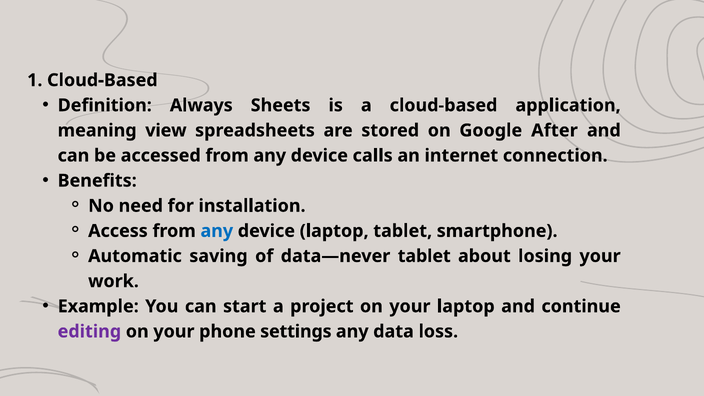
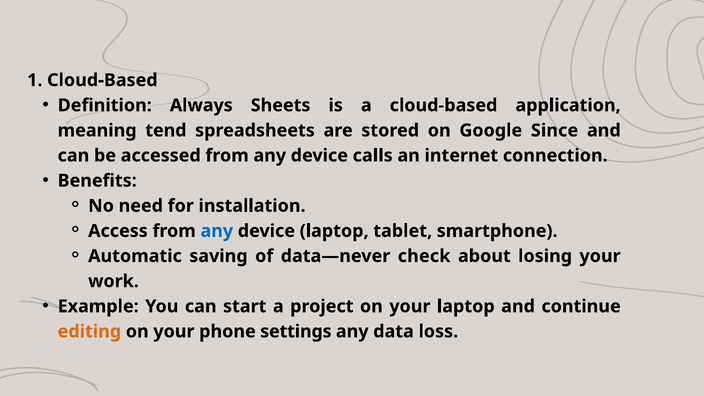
view: view -> tend (166, 130)
After: After -> Since (555, 130)
data—never tablet: tablet -> check (424, 256)
editing colour: purple -> orange (89, 331)
